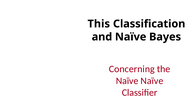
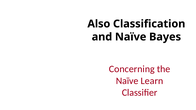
This: This -> Also (99, 24)
Naïve Naïve: Naïve -> Learn (152, 81)
